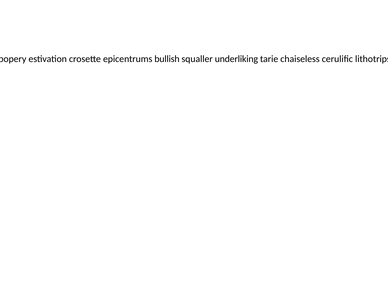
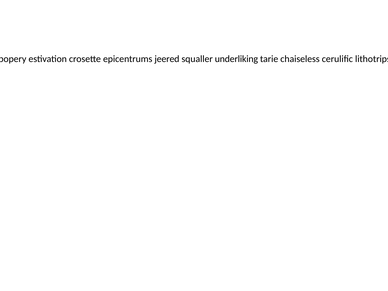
epicentrums bullish: bullish -> jeered (167, 59)
